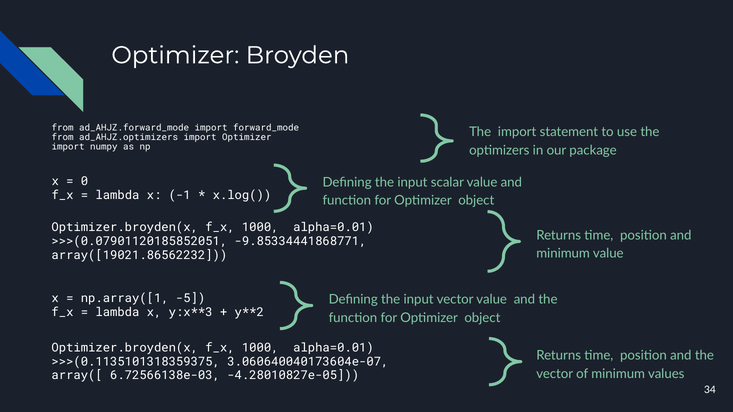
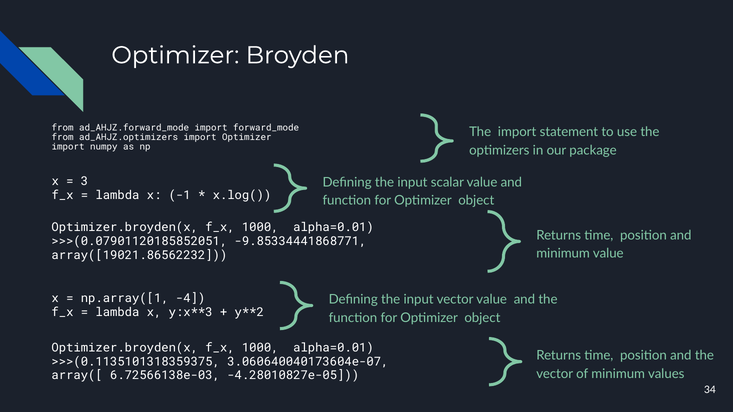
0: 0 -> 3 (84, 181)
-5: -5 -> -4 (191, 299)
